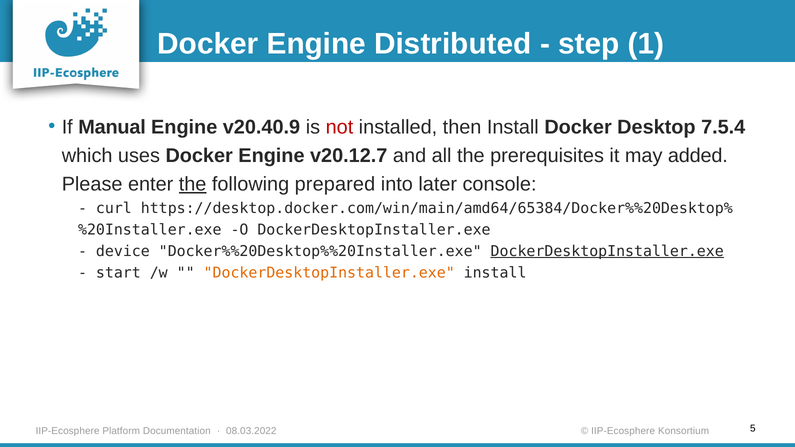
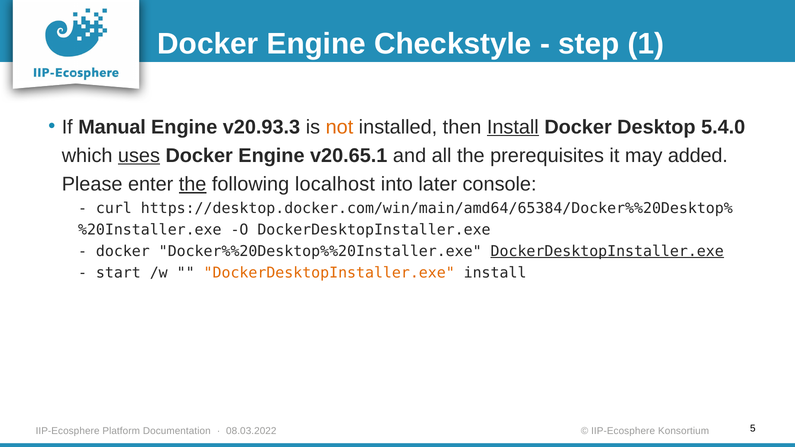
Distributed: Distributed -> Checkstyle (453, 44)
v20.40.9: v20.40.9 -> v20.93.3 (261, 127)
not colour: red -> orange (339, 127)
Install underline: none -> present (513, 127)
7.5.4: 7.5.4 -> 5.4.0 (723, 127)
uses underline: none -> present (139, 156)
v20.12.7: v20.12.7 -> v20.65.1 (349, 156)
prepared: prepared -> localhost (335, 184)
device: device -> docker (123, 251)
